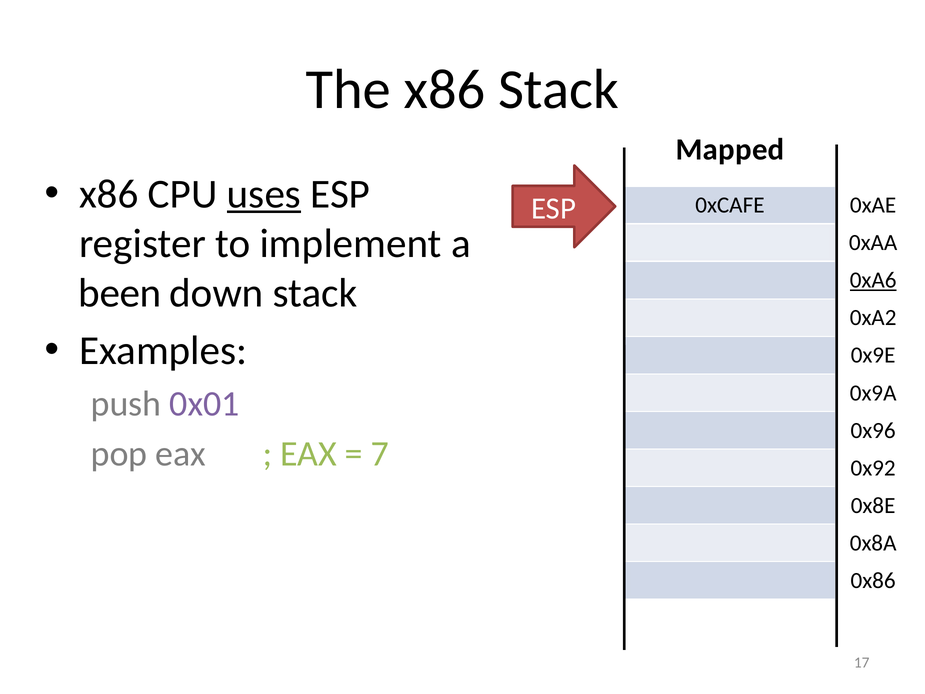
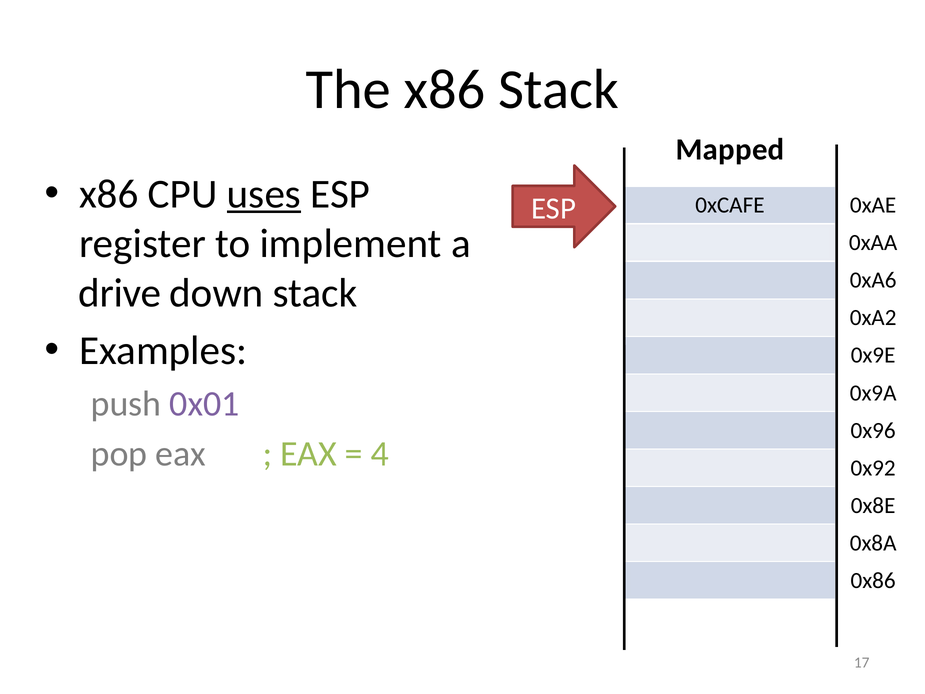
0xA6 underline: present -> none (873, 280)
been: been -> drive (120, 293)
7: 7 -> 4 (380, 454)
